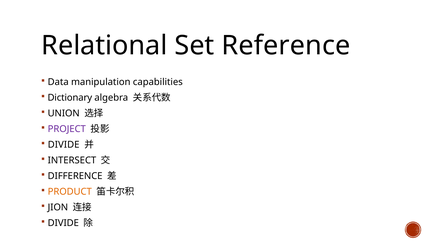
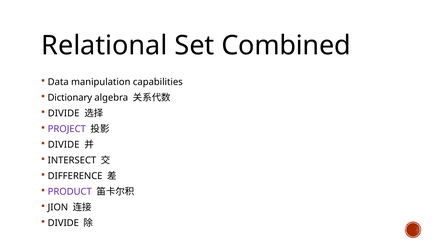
Reference: Reference -> Combined (286, 46)
UNION: UNION -> DIVIDE (64, 113)
PRODUCT colour: orange -> purple (70, 191)
